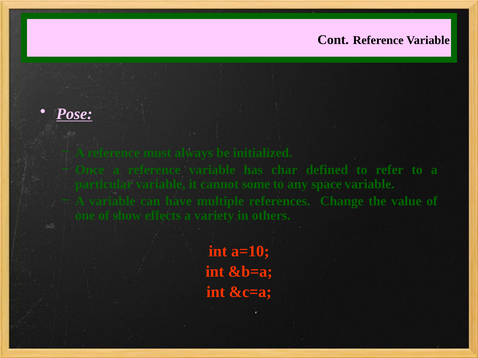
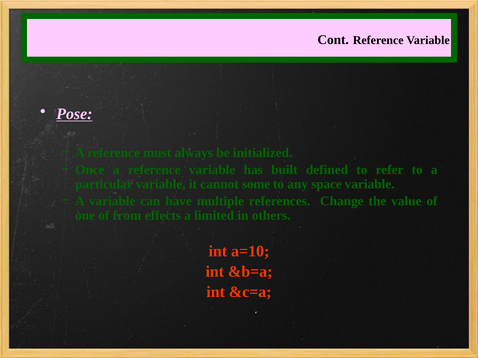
char: char -> built (284, 170)
show: show -> from (127, 216)
variety: variety -> limited (214, 216)
